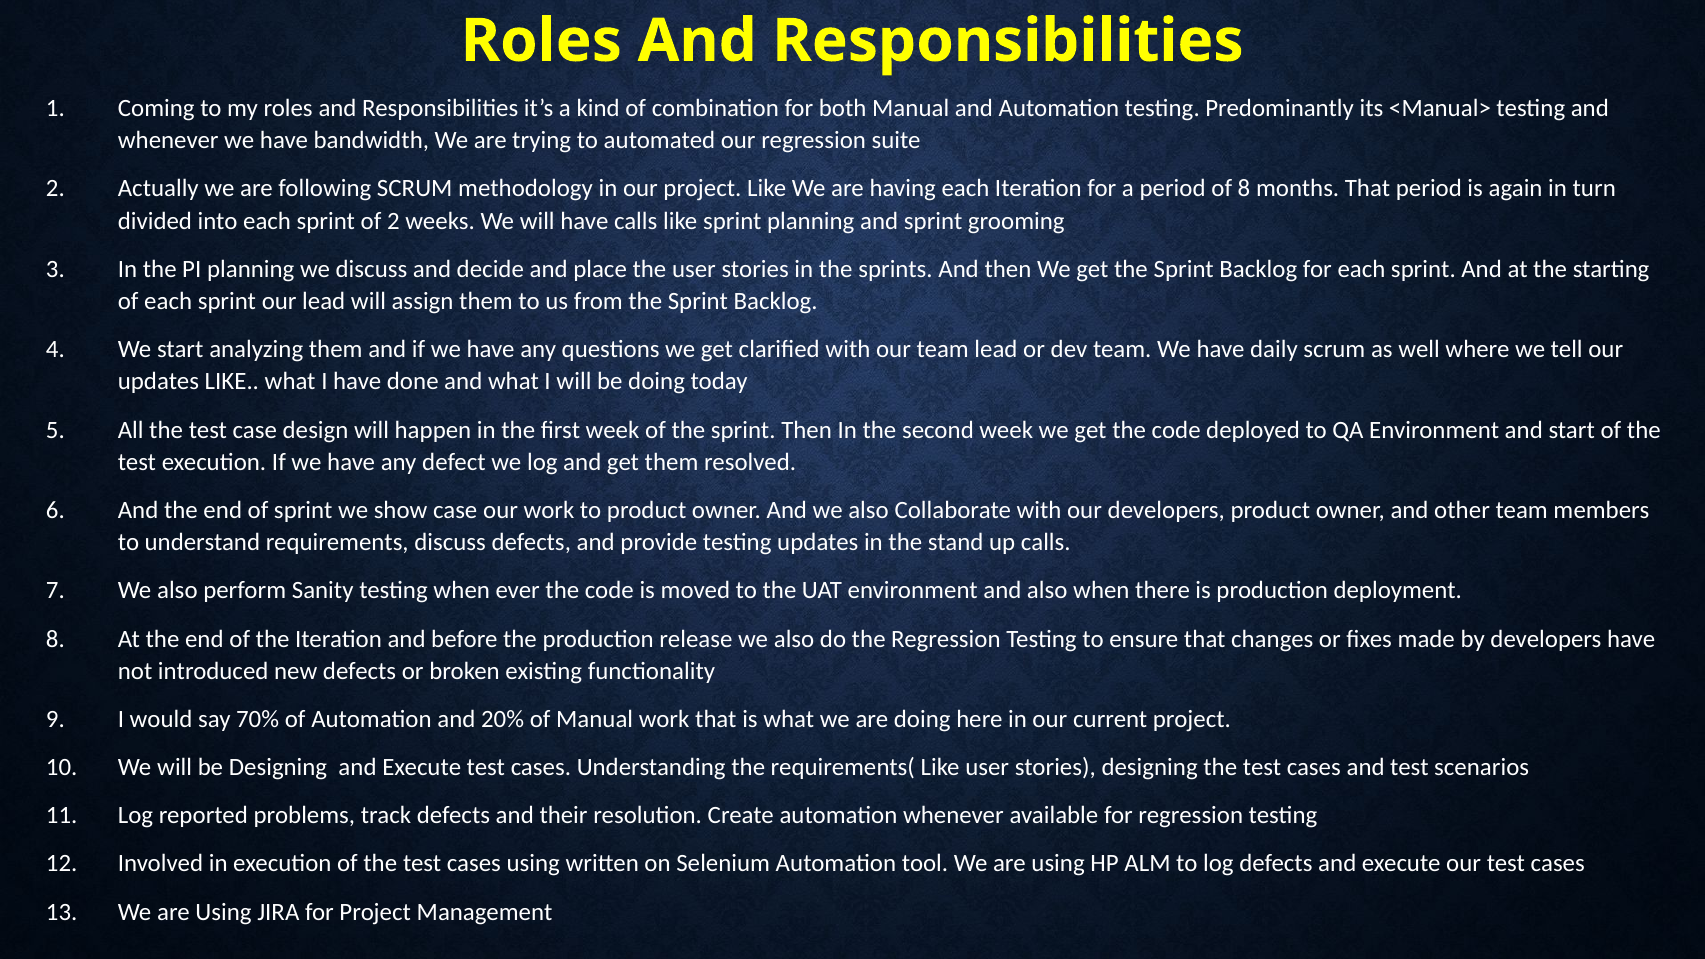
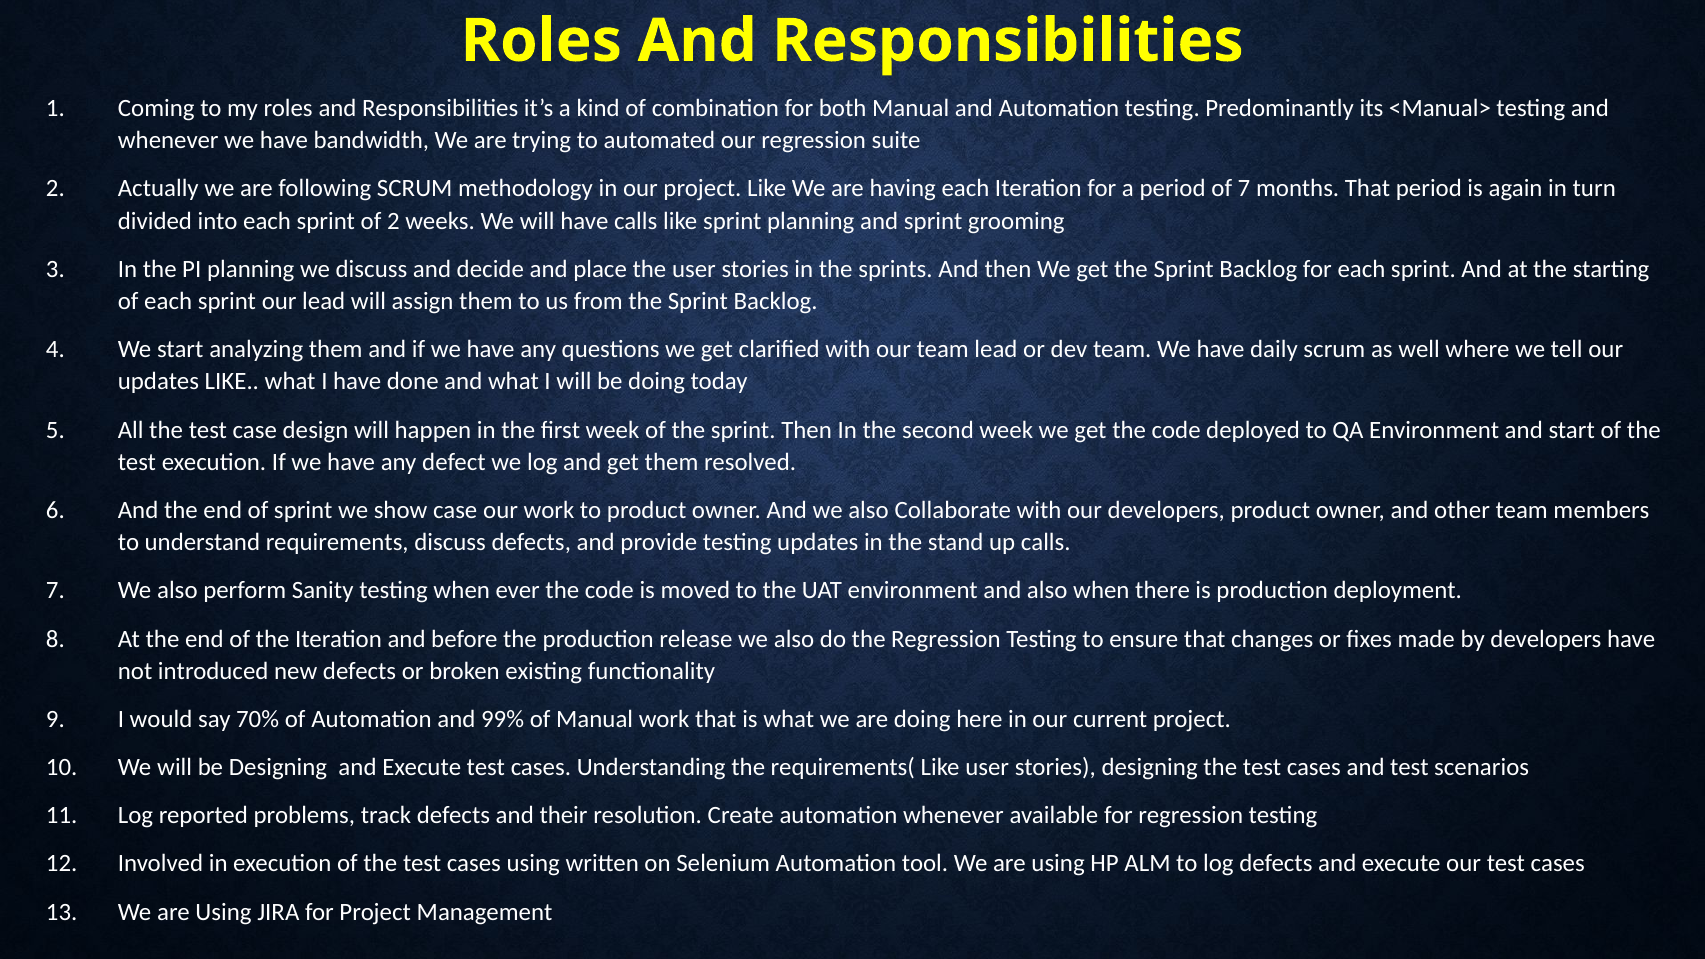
of 8: 8 -> 7 (1244, 189)
20%: 20% -> 99% (503, 719)
